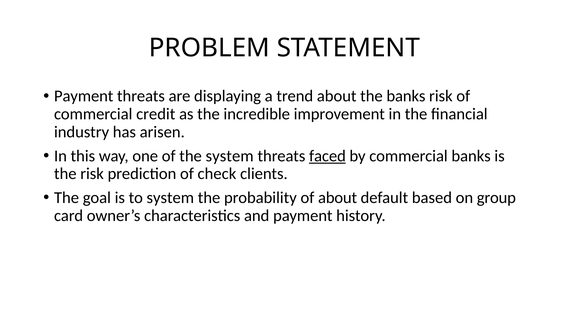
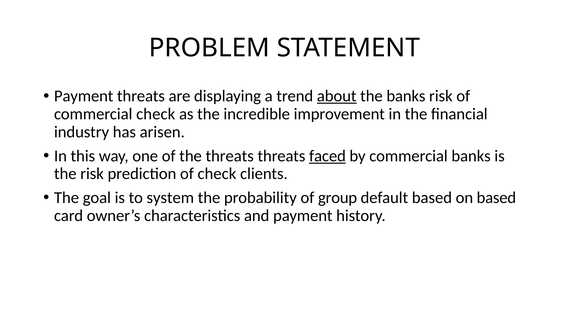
about underline: none -> present (337, 96)
commercial credit: credit -> check (156, 114)
the system: system -> threats (230, 156)
of about: about -> group (338, 198)
on group: group -> based (496, 198)
